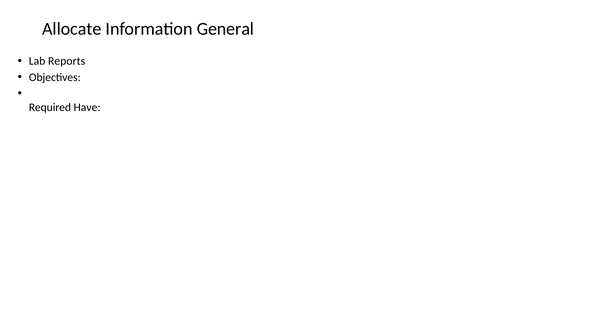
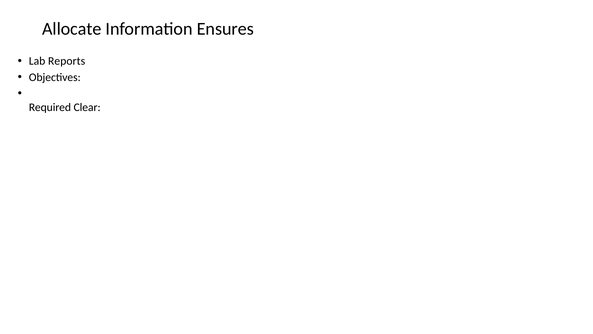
General: General -> Ensures (225, 29)
Have: Have -> Clear (87, 107)
